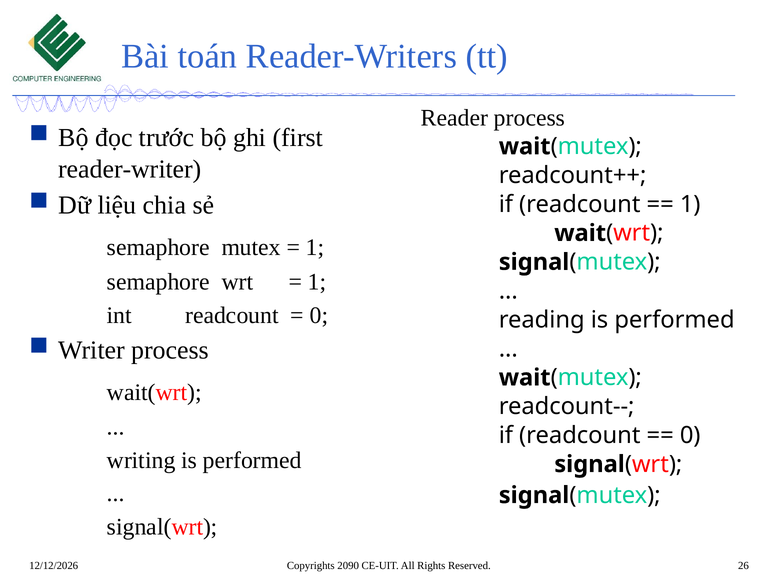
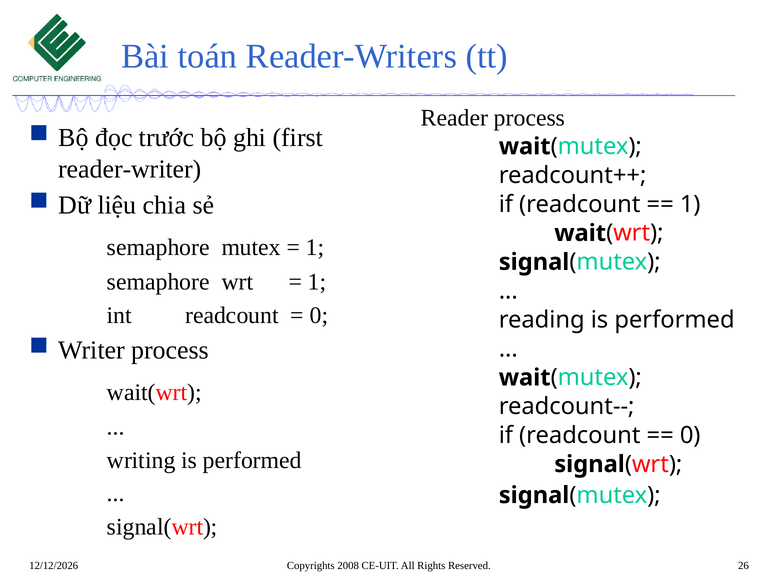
2090: 2090 -> 2008 (348, 566)
